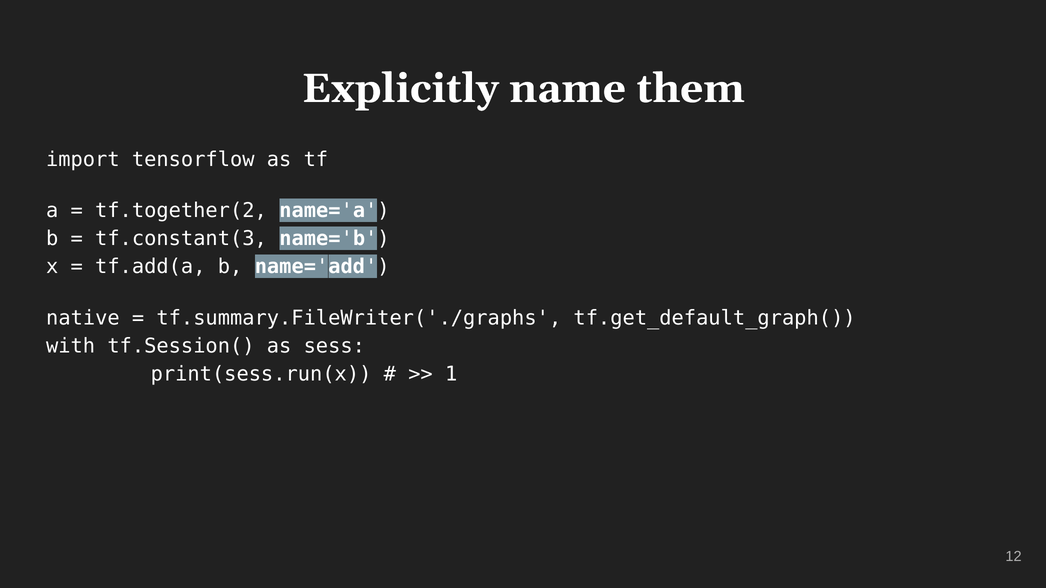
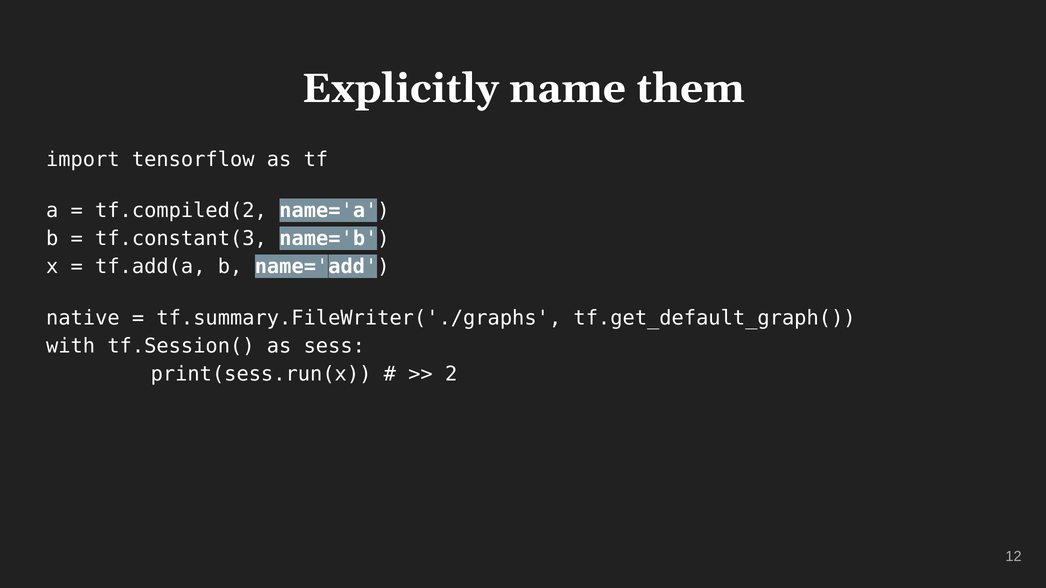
tf.together(2: tf.together(2 -> tf.compiled(2 (181, 211)
1: 1 -> 2 (451, 374)
